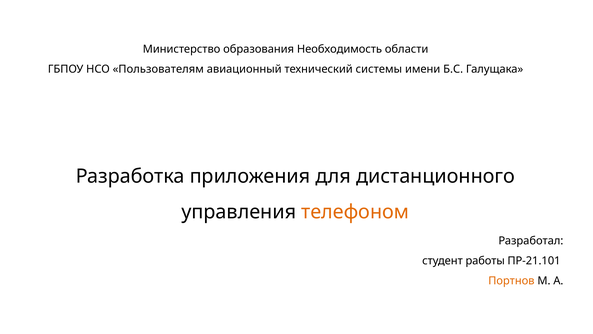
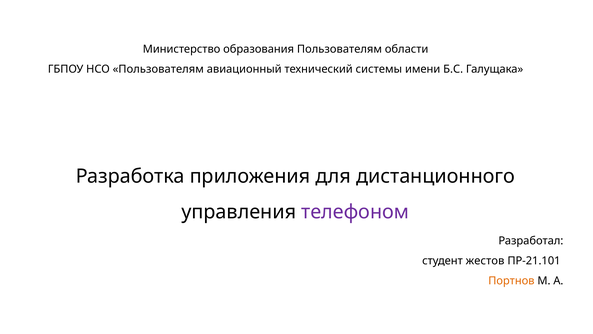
образования Необходимость: Необходимость -> Пользователям (339, 49)
телефоном colour: orange -> purple (355, 212)
работы: работы -> жестов (485, 261)
